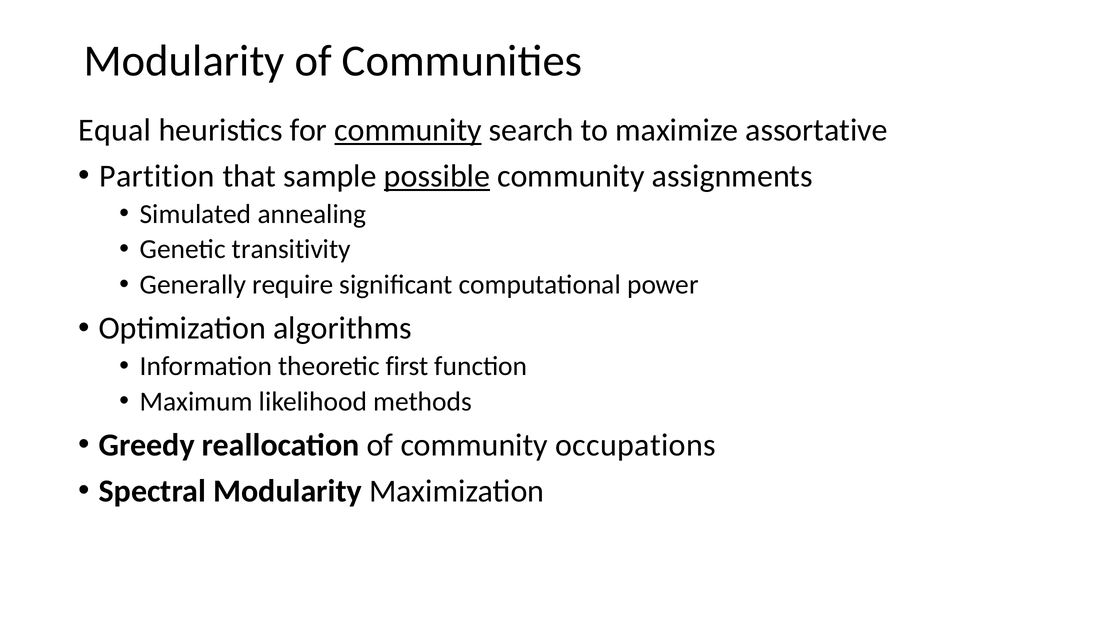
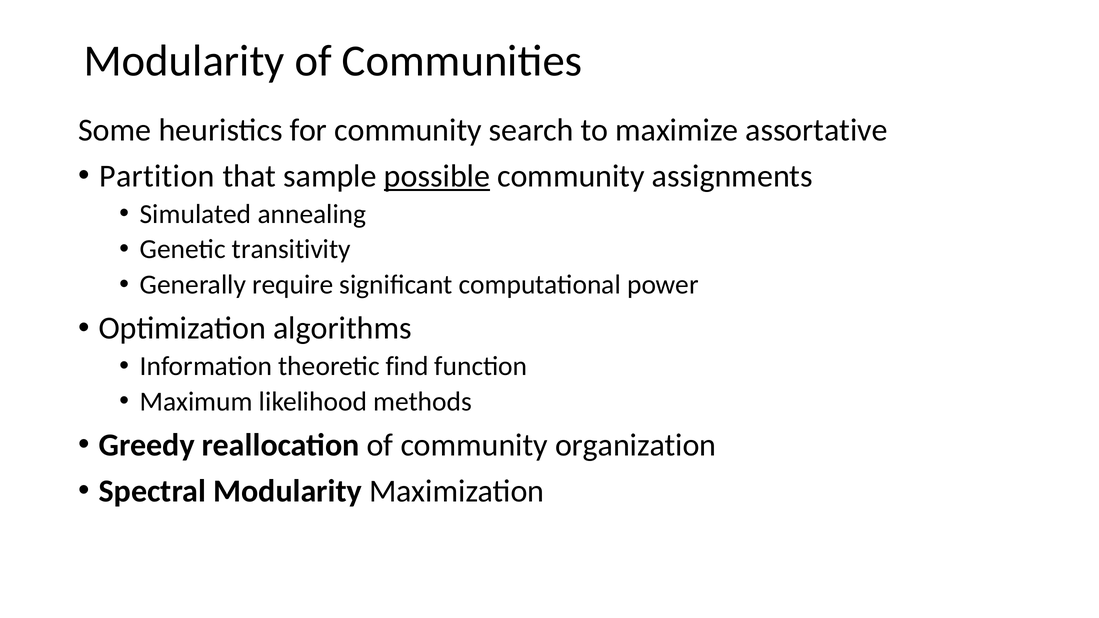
Equal: Equal -> Some (115, 130)
community underline: present -> none (408, 130)
first: first -> find (407, 366)
occupations: occupations -> organization (636, 445)
